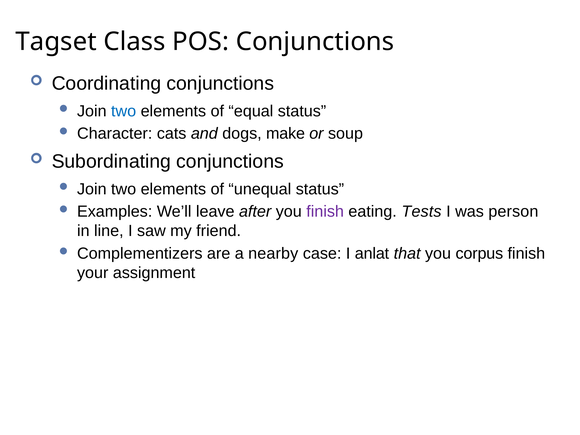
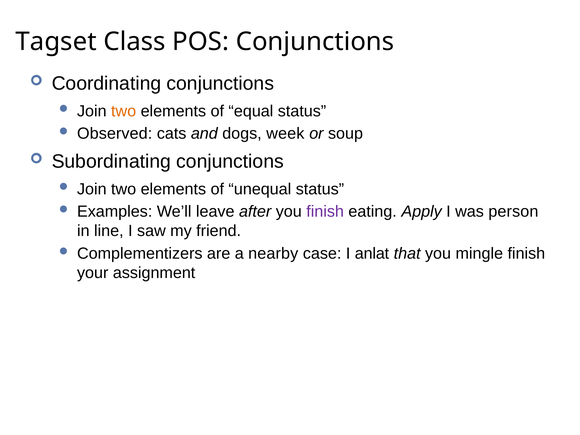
two colour: blue -> orange (124, 111)
Character: Character -> Observed (115, 134)
make: make -> week (285, 134)
Tests: Tests -> Apply (422, 212)
corpus: corpus -> mingle (479, 254)
